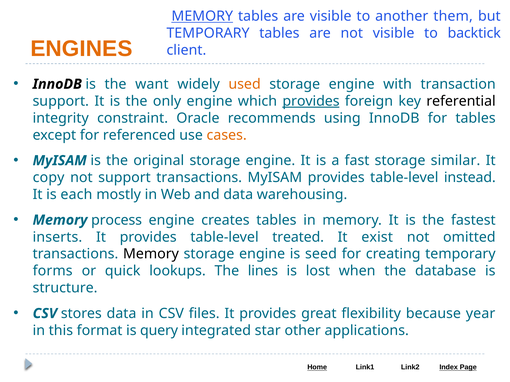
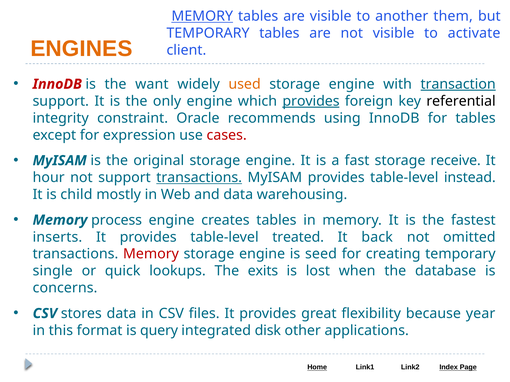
backtick: backtick -> activate (474, 33)
InnoDB colour: black -> red (57, 84)
transaction underline: none -> present (458, 84)
referenced: referenced -> expression (139, 135)
cases colour: orange -> red (227, 135)
similar: similar -> receive (456, 161)
copy: copy -> hour (49, 178)
transactions underline: none -> present (199, 178)
each: each -> child (76, 195)
exist: exist -> back (377, 237)
Memory colour: black -> red (151, 254)
forms: forms -> single (53, 271)
lines: lines -> exits (263, 271)
structure: structure -> concerns (65, 288)
star: star -> disk (268, 331)
